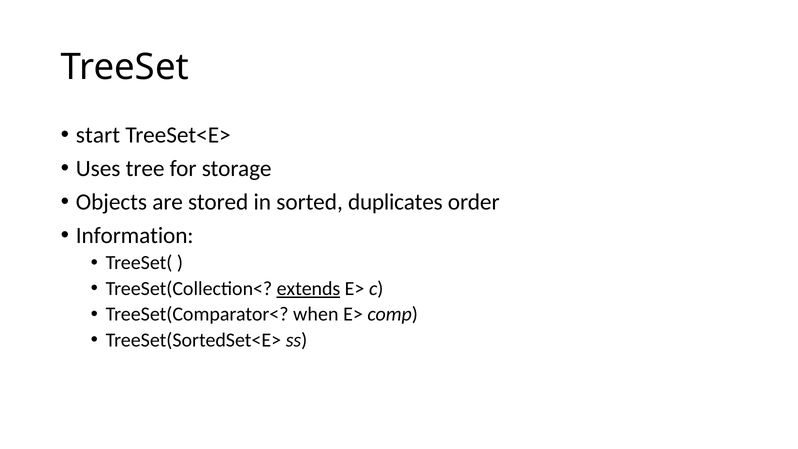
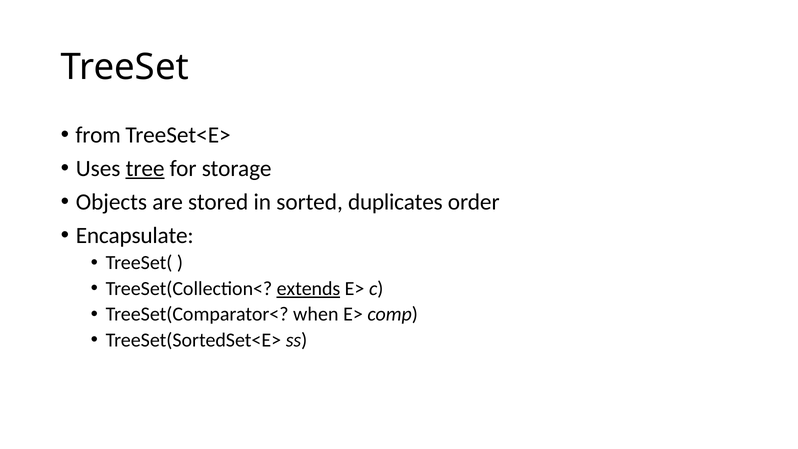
start: start -> from (98, 135)
tree underline: none -> present (145, 168)
Information: Information -> Encapsulate (135, 235)
